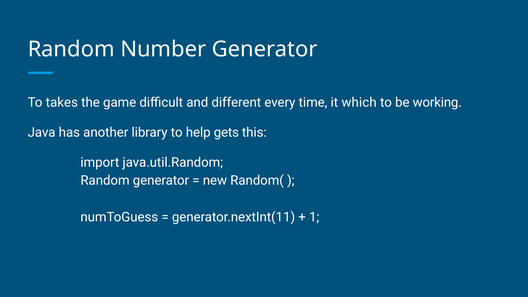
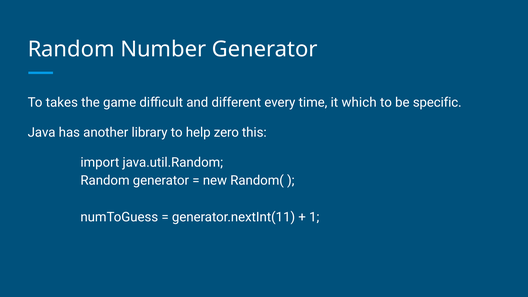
working: working -> specific (437, 103)
gets: gets -> zero (226, 132)
